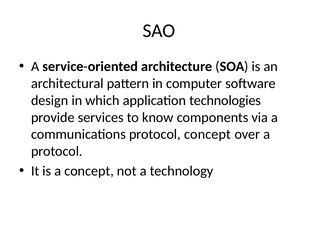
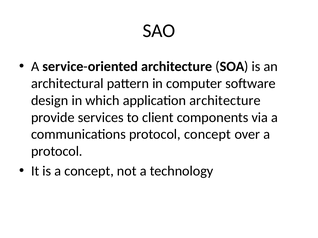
application technologies: technologies -> architecture (225, 101)
know: know -> client (158, 118)
